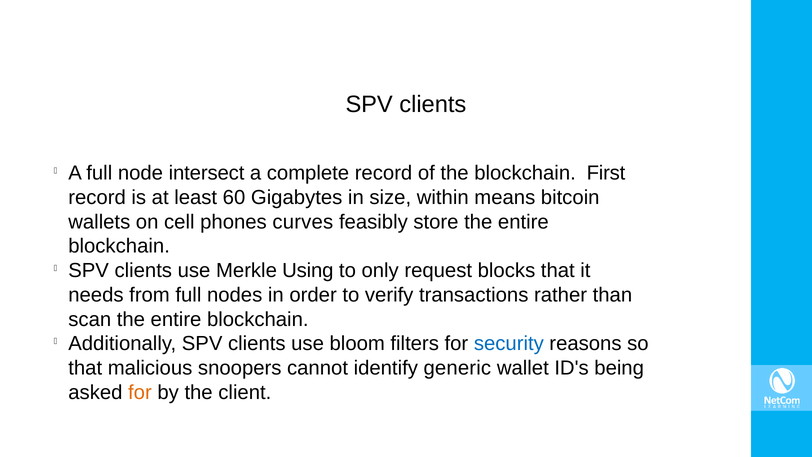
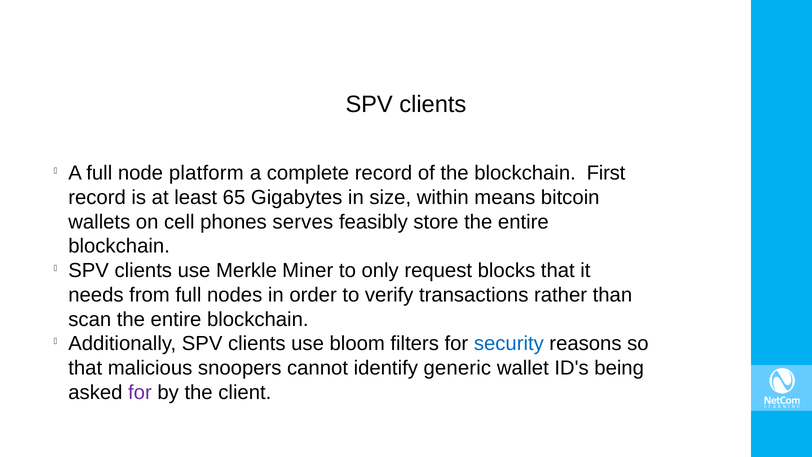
intersect: intersect -> platform (206, 173)
60: 60 -> 65 (234, 197)
curves: curves -> serves (303, 222)
Using: Using -> Miner (308, 270)
for colour: orange -> purple (140, 392)
